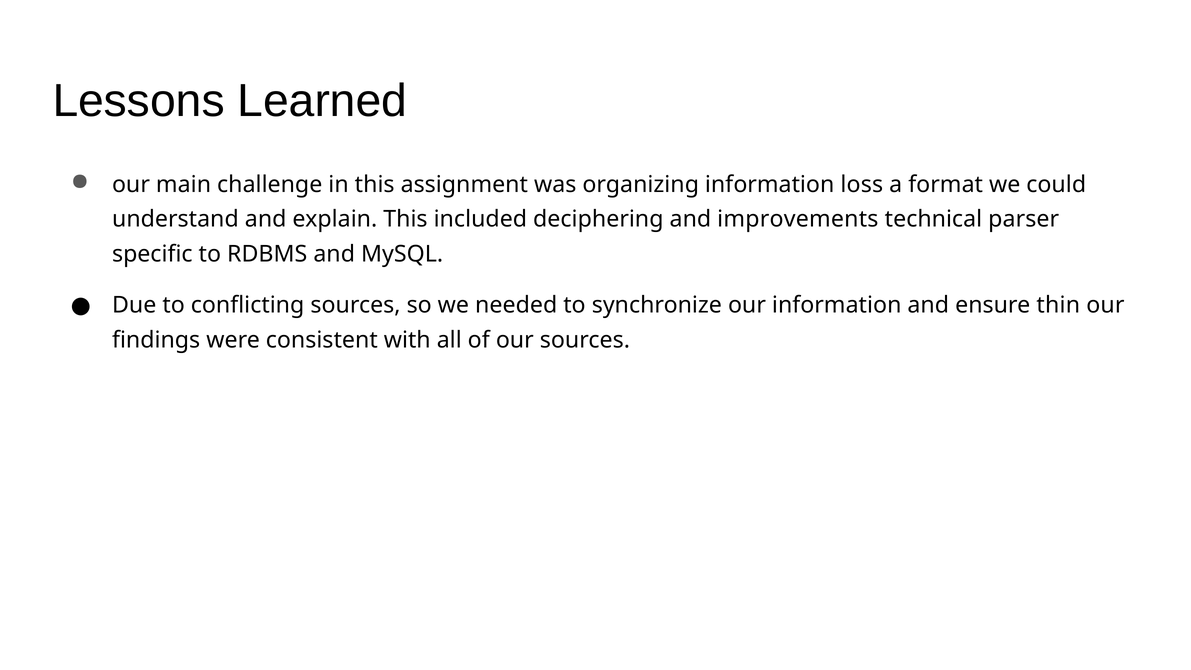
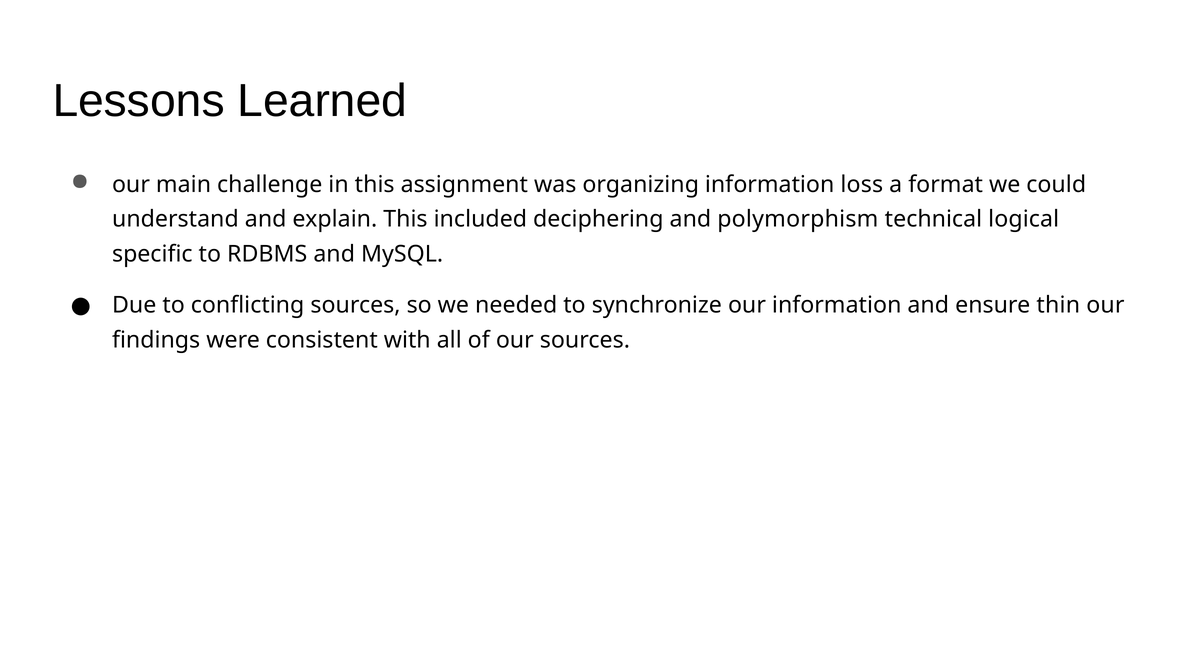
improvements: improvements -> polymorphism (798, 219)
parser: parser -> logical (1024, 219)
